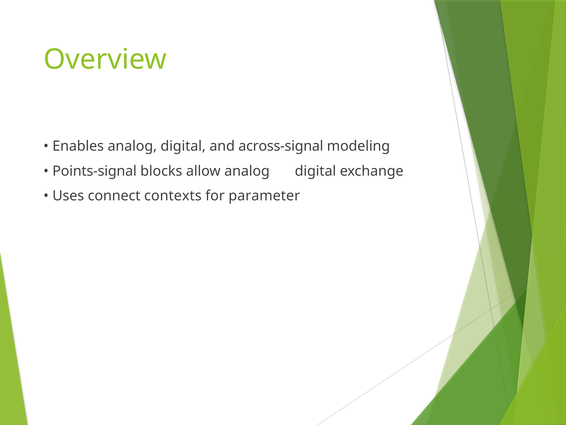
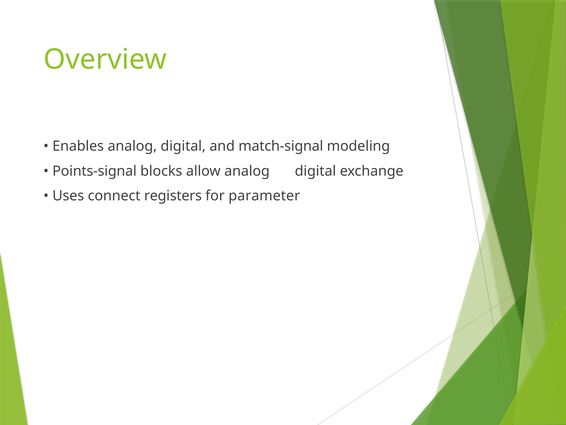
across-signal: across-signal -> match-signal (281, 146)
contexts: contexts -> registers (173, 196)
